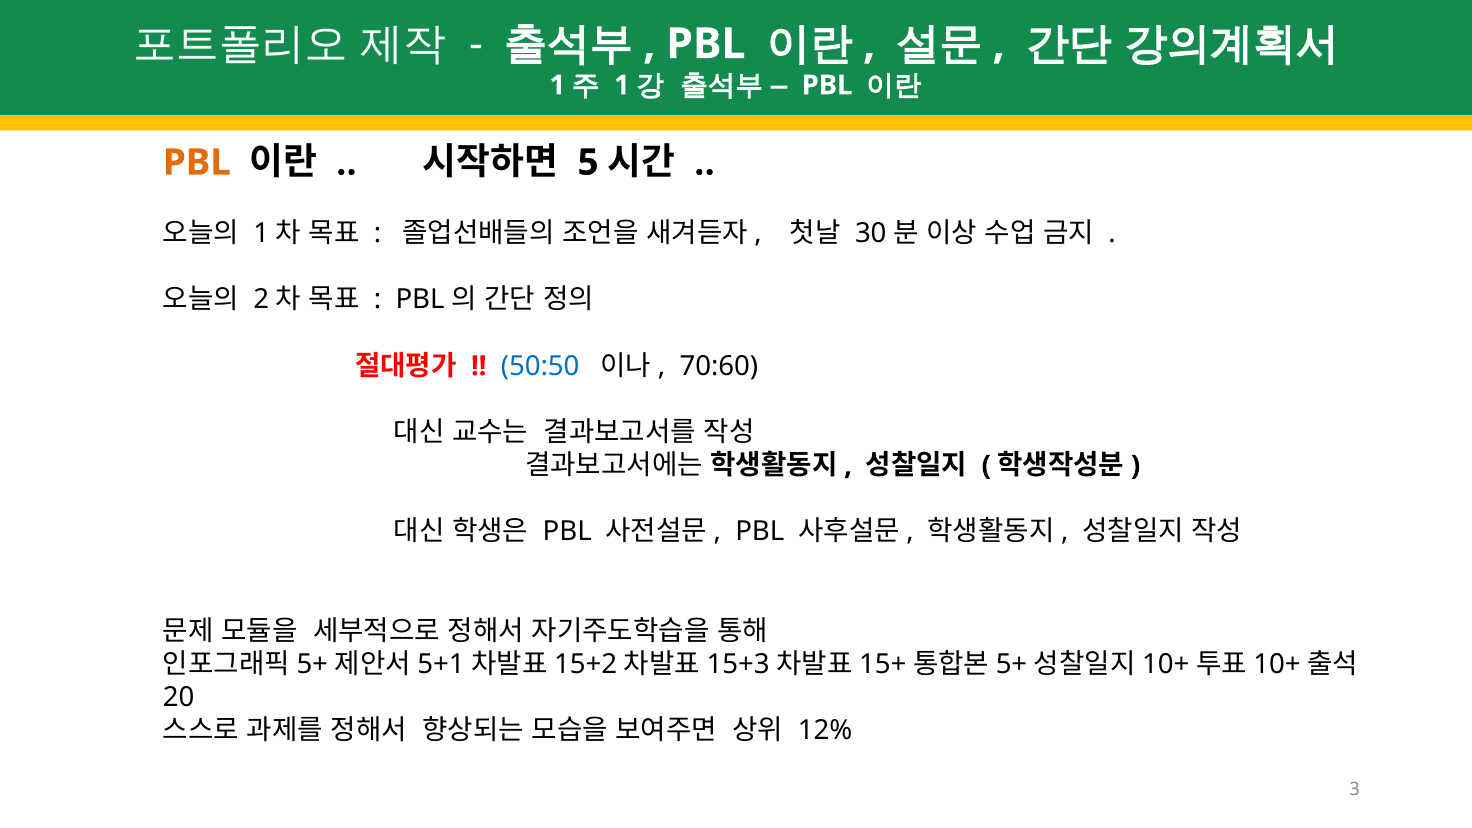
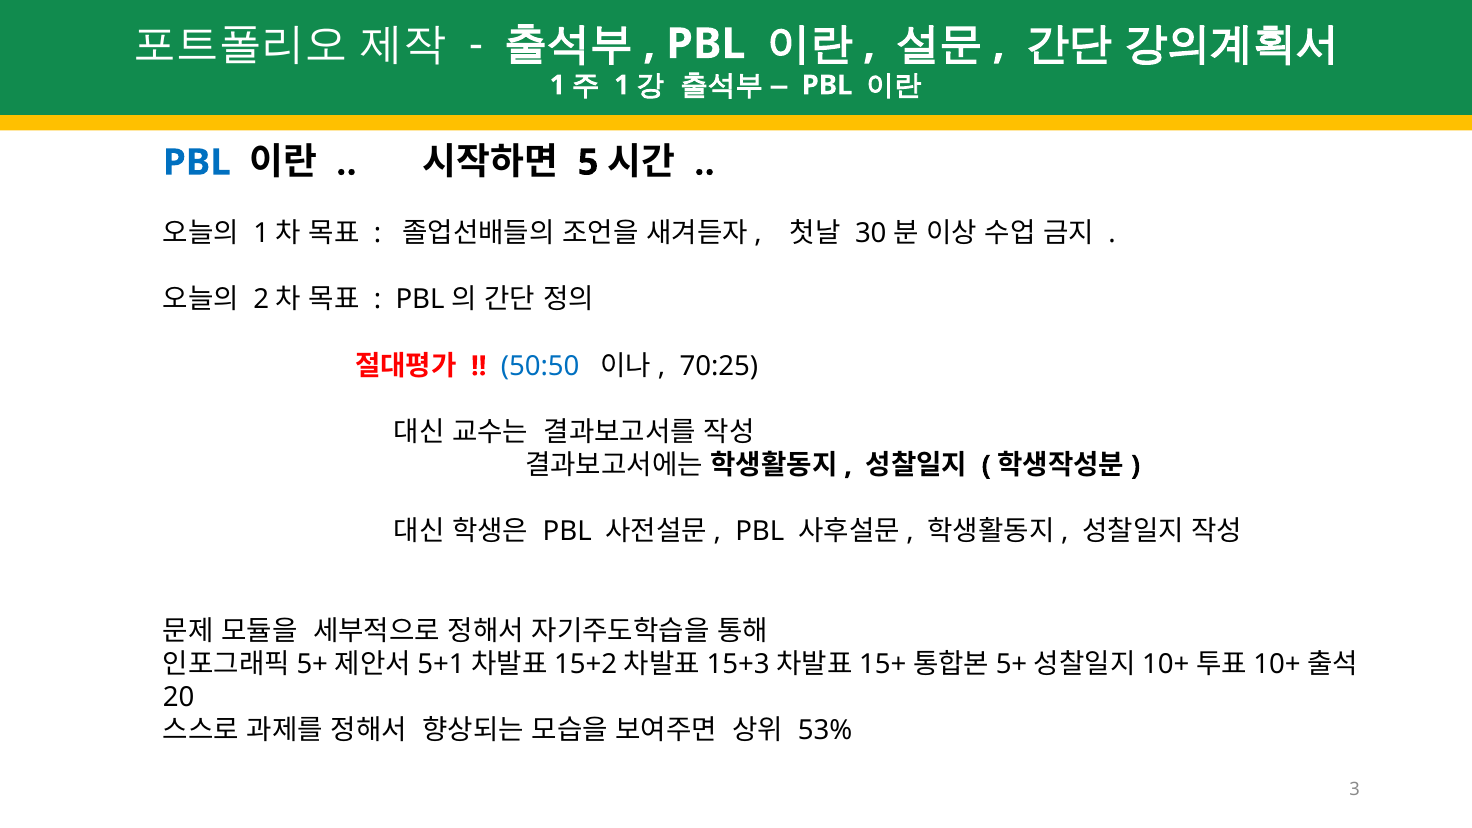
PBL colour: orange -> blue (197, 162)
70:60: 70:60 -> 70:25 (719, 366)
12%: 12% -> 53% (825, 730)
